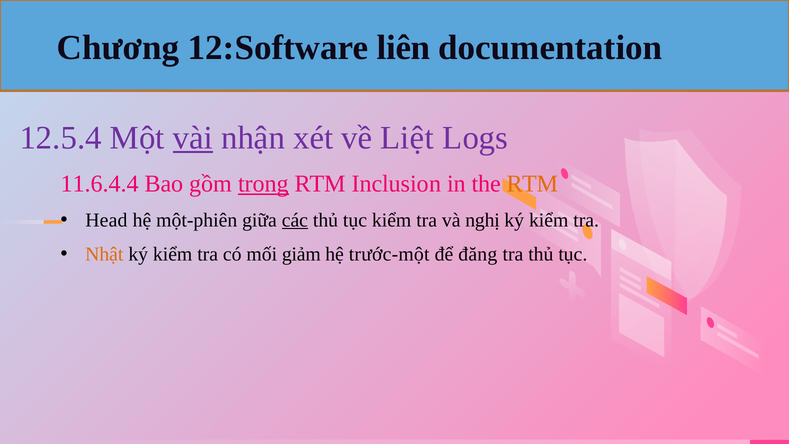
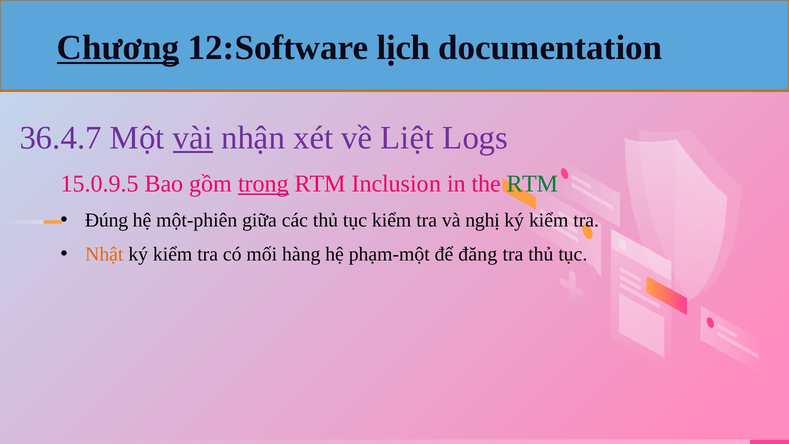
Chương underline: none -> present (118, 48)
liên: liên -> lịch (403, 48)
12.5.4: 12.5.4 -> 36.4.7 (61, 138)
11.6.4.4: 11.6.4.4 -> 15.0.9.5 (100, 184)
RTM colour: orange -> green (533, 184)
Head: Head -> Đúng (107, 220)
các underline: present -> none (295, 220)
giảm: giảm -> hàng (301, 254)
trước-một: trước-một -> phạm-một (389, 254)
